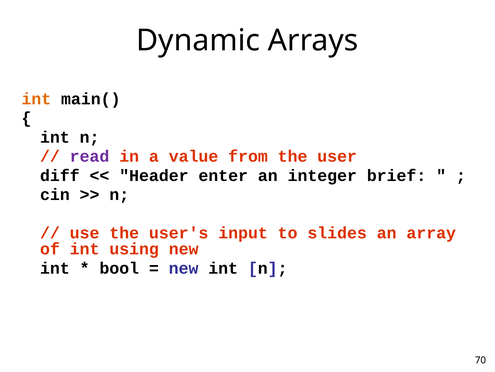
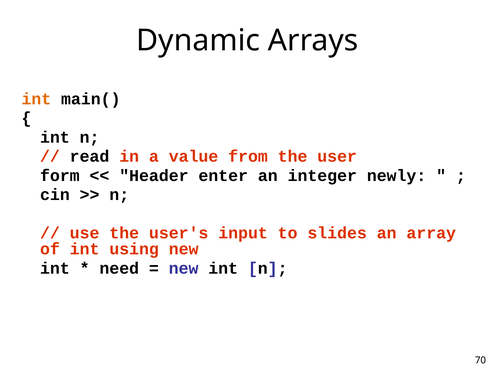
read colour: purple -> black (90, 156)
diff: diff -> form (60, 175)
brief: brief -> newly (397, 175)
bool: bool -> need (119, 268)
